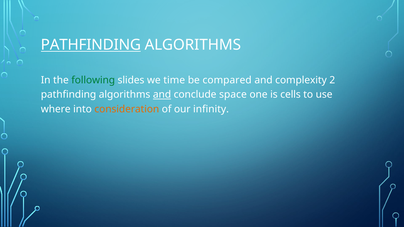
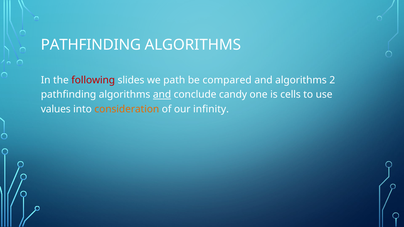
PATHFINDING underline: present -> none (91, 45)
following colour: green -> red (93, 80)
time: time -> path (174, 80)
and complexity: complexity -> algorithms (301, 80)
space: space -> candy (233, 95)
where: where -> values (56, 109)
